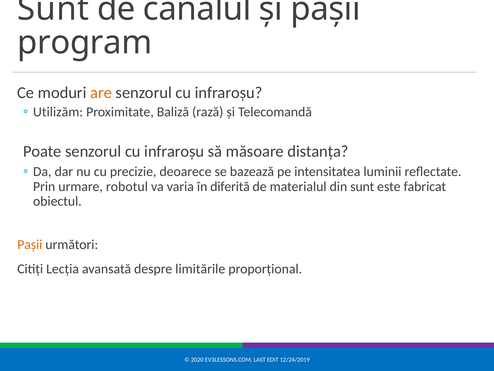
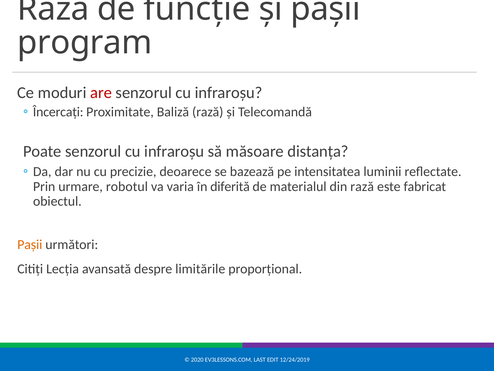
Sunt: Sunt -> Raza (53, 9)
canalul: canalul -> funcție (197, 9)
are colour: orange -> red (101, 93)
Utilizăm: Utilizăm -> Încercați (58, 112)
din sunt: sunt -> rază (362, 186)
